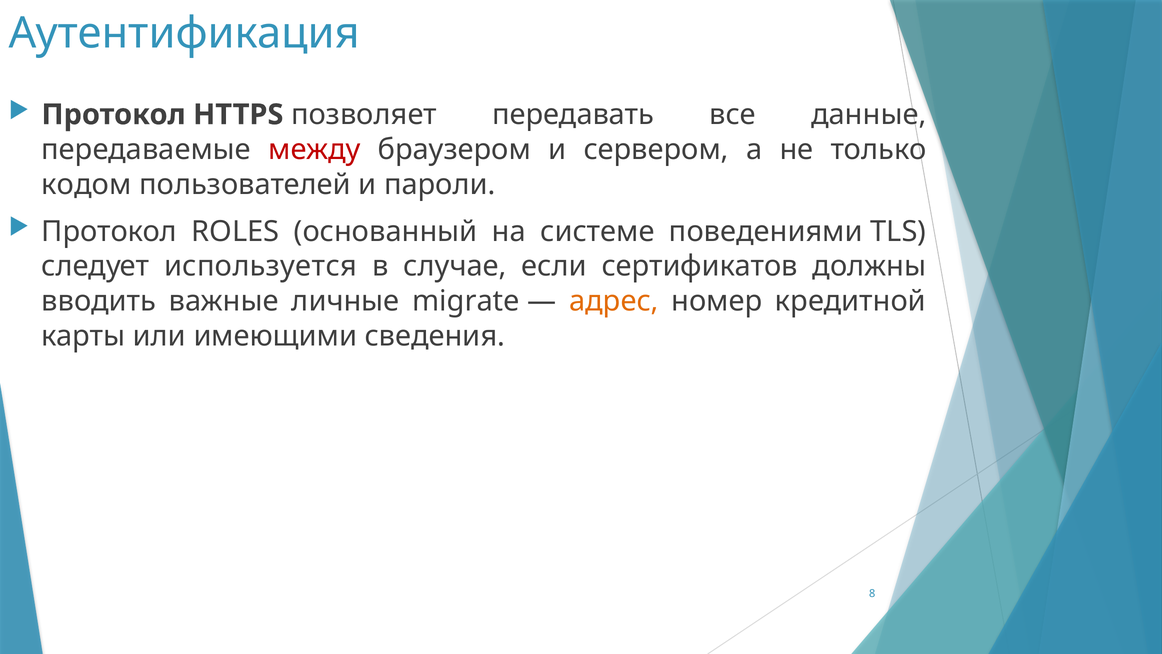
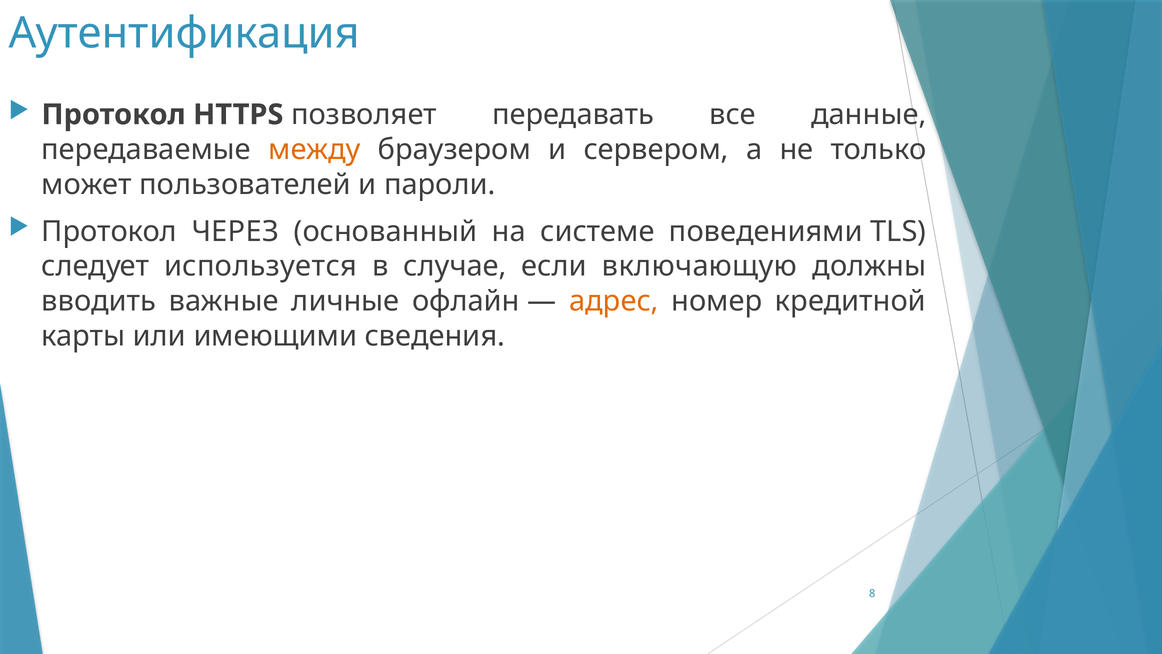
между colour: red -> orange (315, 149)
кодом: кодом -> может (87, 184)
ROLES: ROLES -> ЧЕРЕЗ (235, 231)
сертификатов: сертификатов -> включающую (700, 266)
migrate: migrate -> офлайн (466, 301)
